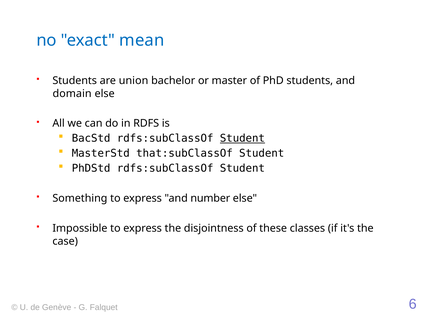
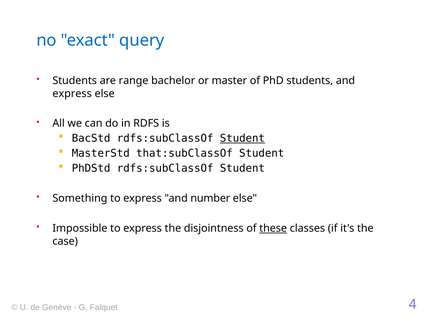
mean: mean -> query (142, 40)
union: union -> range (134, 81)
domain: domain -> express (72, 93)
these underline: none -> present (273, 228)
6: 6 -> 4 (413, 304)
